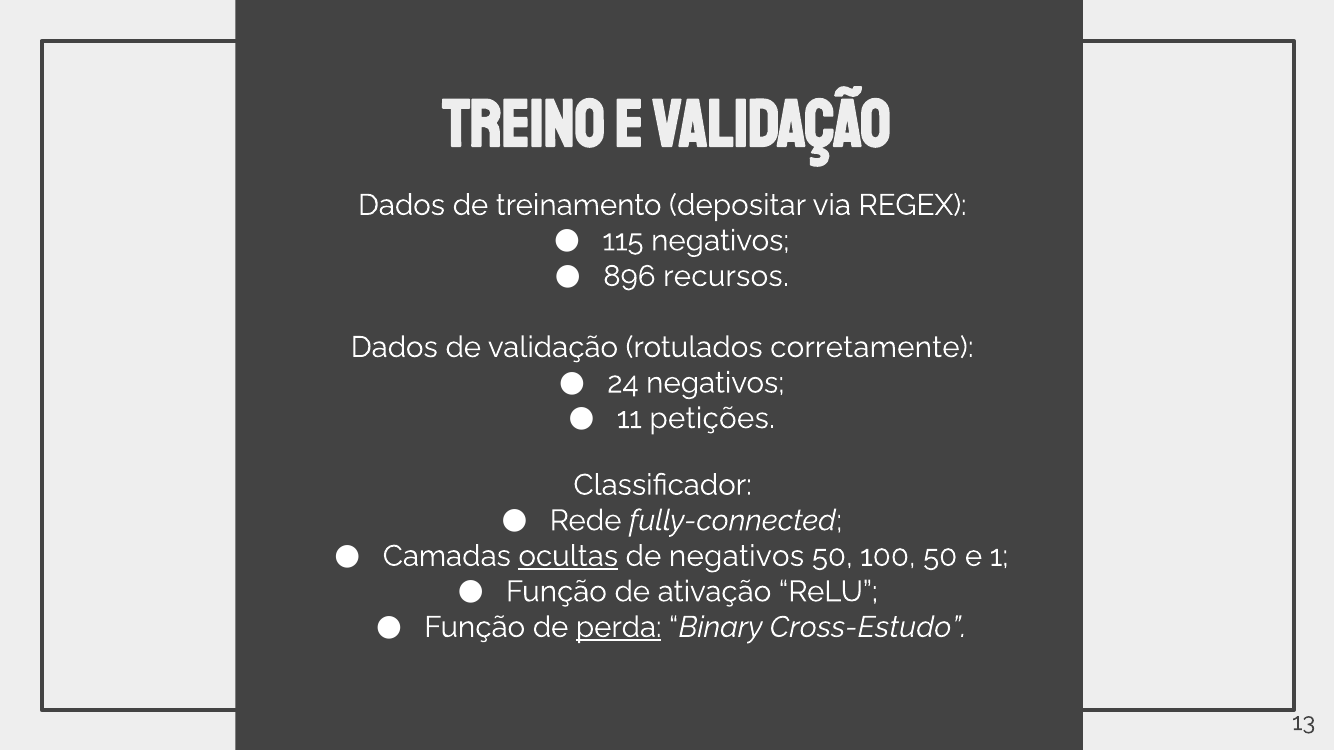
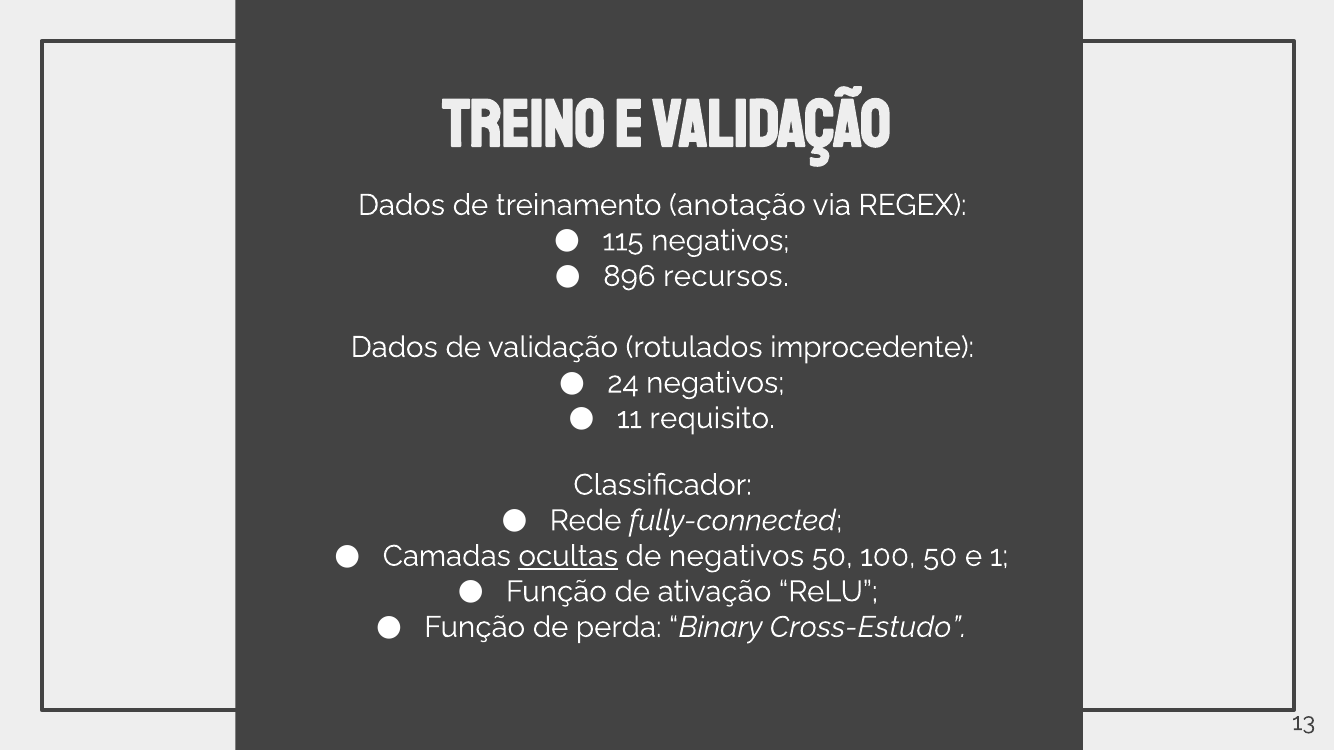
depositar: depositar -> anotação (737, 205)
corretamente: corretamente -> improcedente (872, 347)
petições: petições -> requisito (712, 419)
perda underline: present -> none (619, 627)
